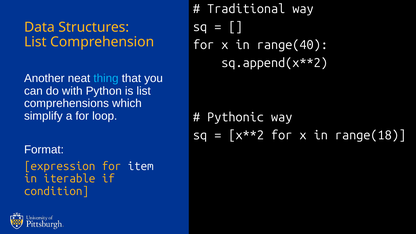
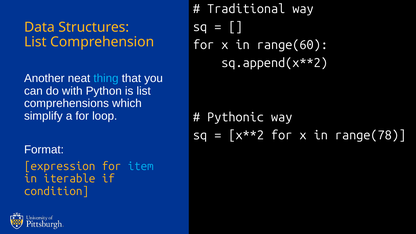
range(40: range(40 -> range(60 (292, 45)
range(18: range(18 -> range(78 (370, 135)
item colour: white -> light blue (141, 166)
